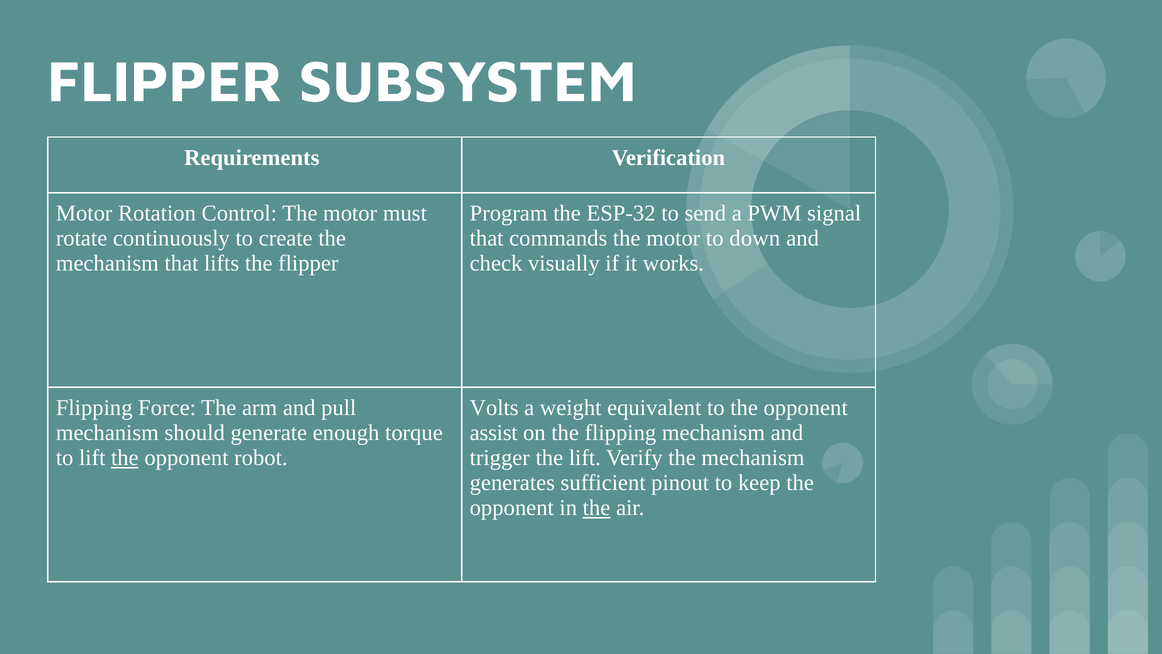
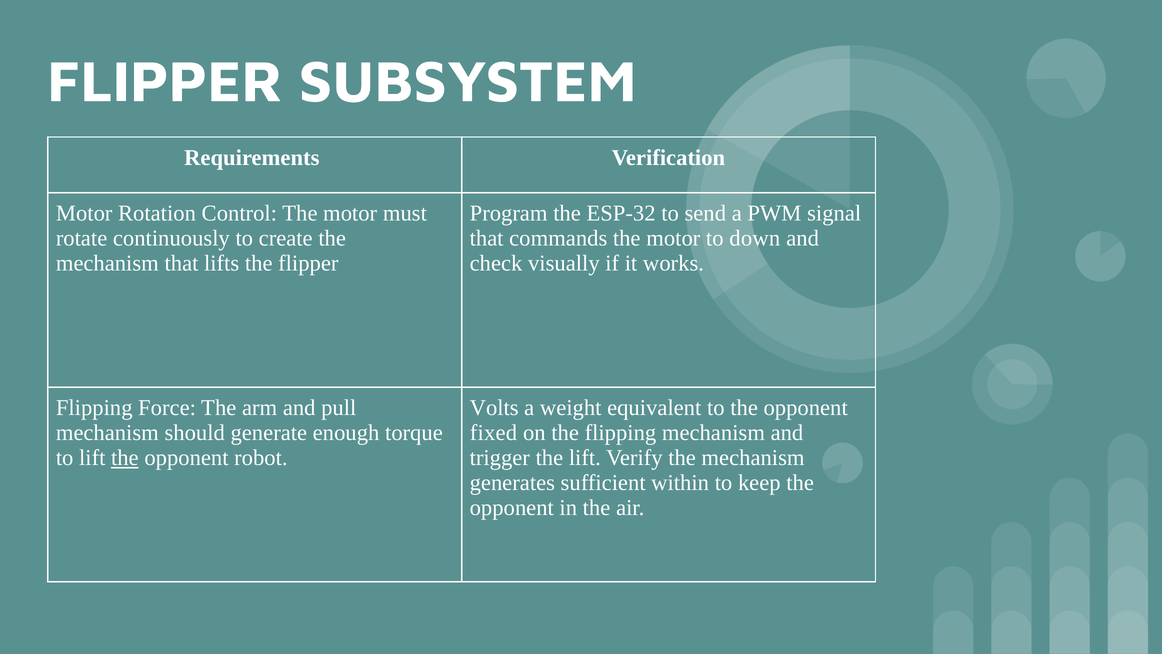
assist: assist -> fixed (493, 433)
pinout: pinout -> within (680, 483)
the underline: present -> none (596, 508)
